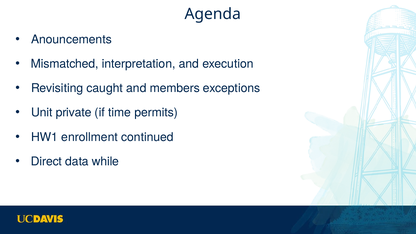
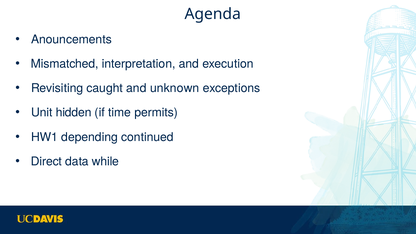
members: members -> unknown (175, 88)
private: private -> hidden (74, 113)
enrollment: enrollment -> depending (90, 137)
